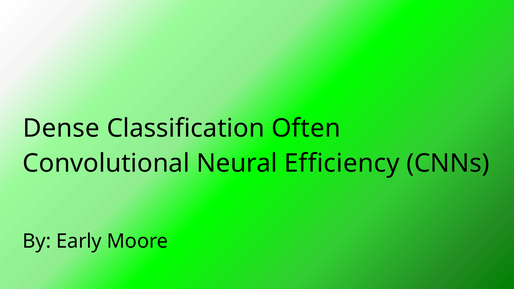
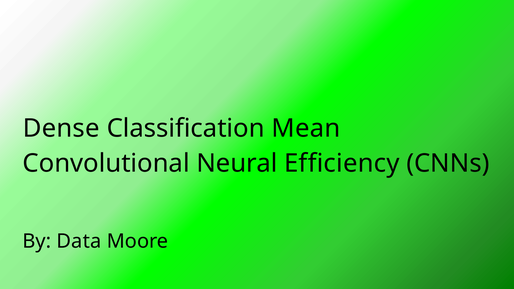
Often: Often -> Mean (306, 129)
Early: Early -> Data (79, 241)
